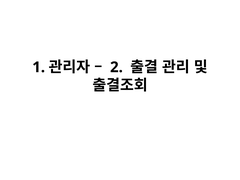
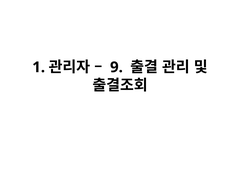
2: 2 -> 9 (116, 67)
